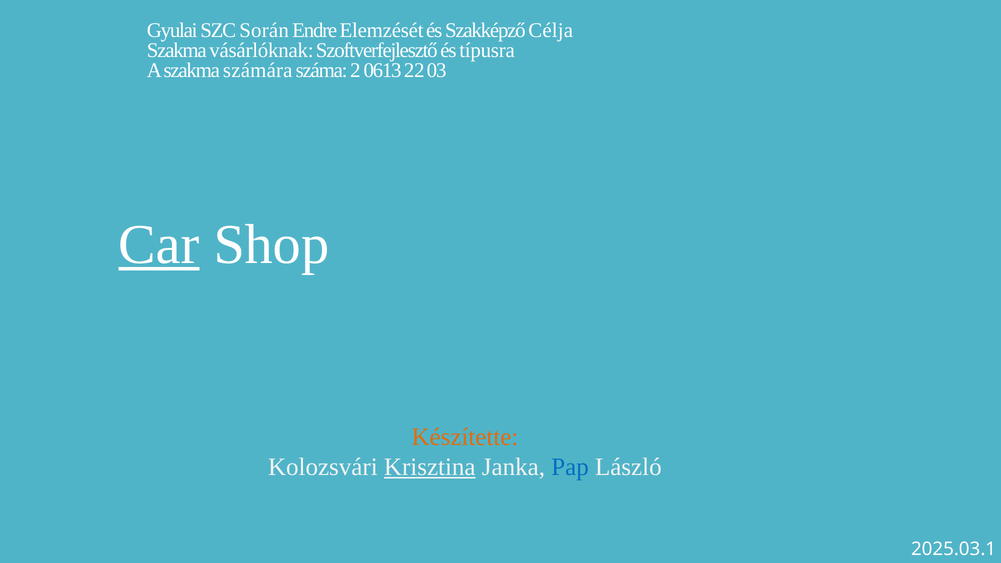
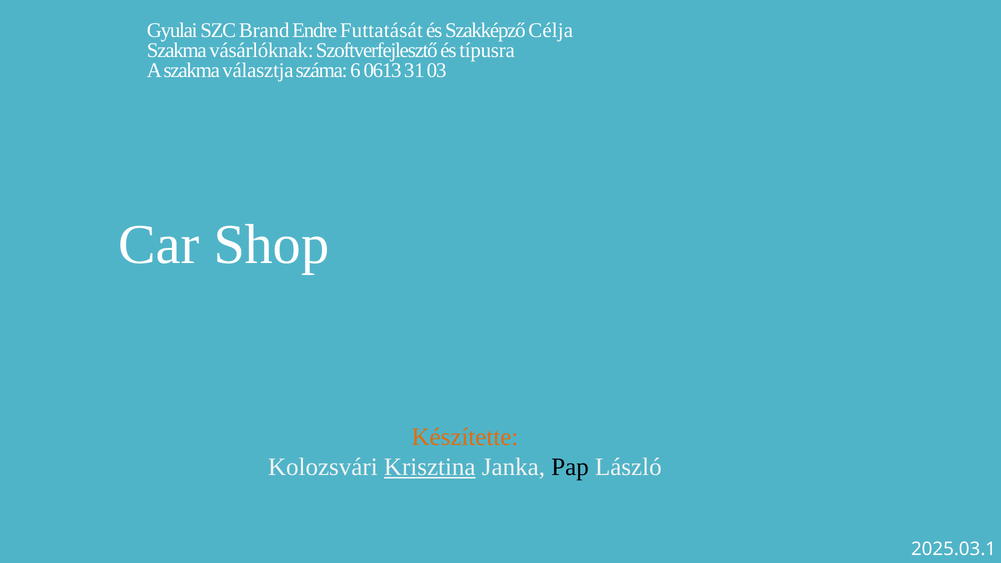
Során: Során -> Brand (264, 30)
Elemzését: Elemzését -> Futtatását (381, 30)
számára: számára -> választja (258, 71)
2: 2 -> 6 (355, 71)
22: 22 -> 31 (414, 71)
Car underline: present -> none (159, 245)
Pap colour: blue -> black (570, 467)
